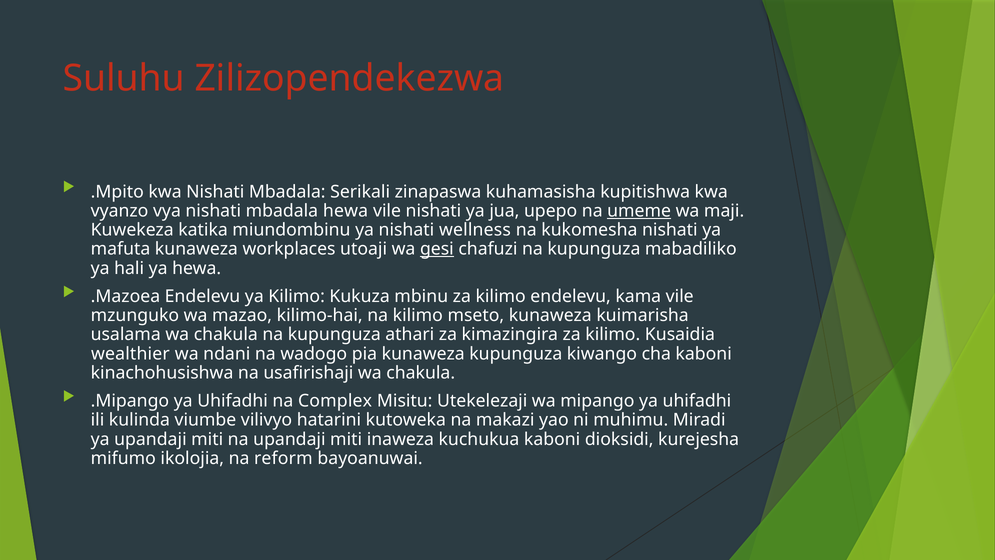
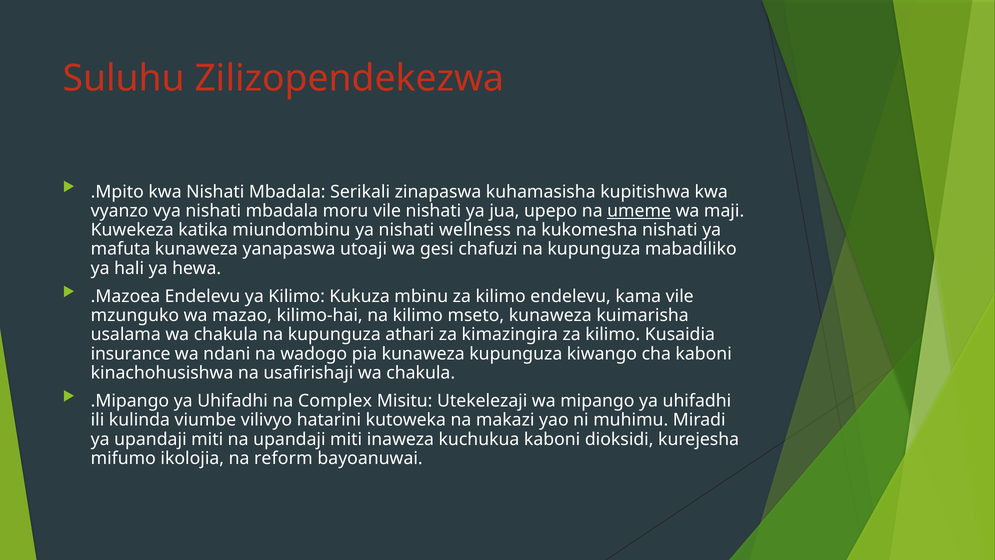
mbadala hewa: hewa -> moru (346, 211)
workplaces: workplaces -> yanapaswa (289, 249)
gesi underline: present -> none (437, 249)
wealthier: wealthier -> insurance (131, 353)
